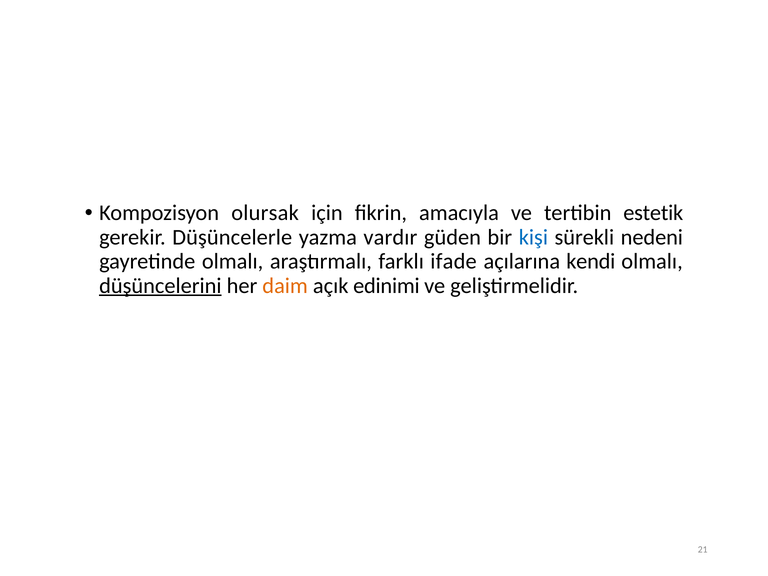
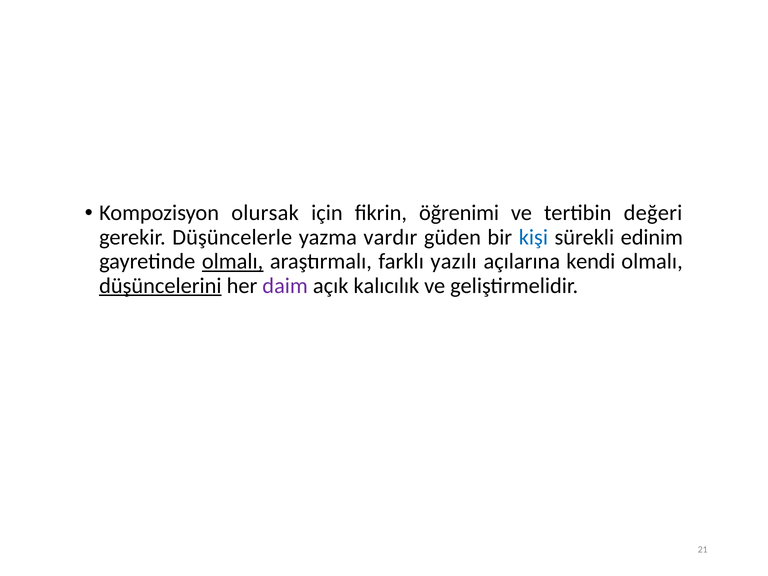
amacıyla: amacıyla -> öğrenimi (459, 213)
estetik: estetik -> değeri (653, 213)
nedeni: nedeni -> edinim (652, 237)
olmalı underline: none -> present (233, 261)
ifade: ifade -> yazılı (454, 261)
daim colour: orange -> purple (285, 286)
edinimi: edinimi -> kalıcılık (386, 286)
